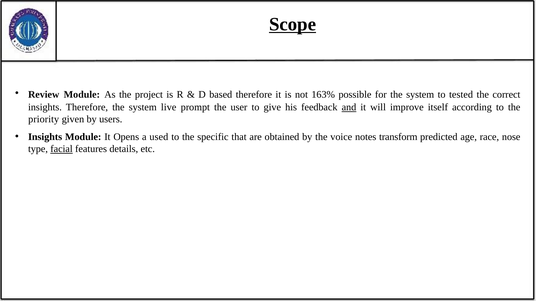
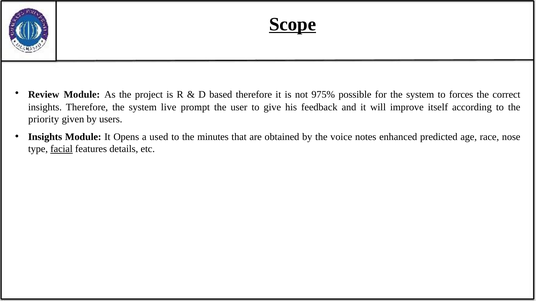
163%: 163% -> 975% (323, 95)
tested: tested -> forces (461, 95)
and underline: present -> none (349, 107)
specific: specific -> minutes (213, 137)
transform: transform -> enhanced (398, 137)
